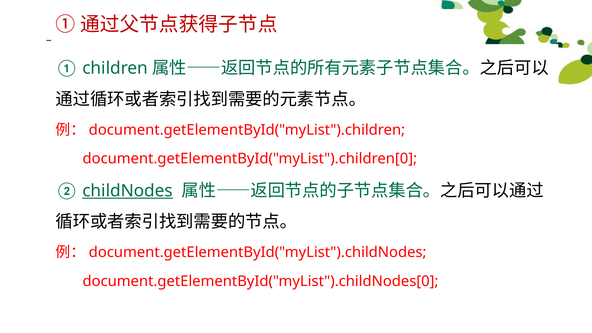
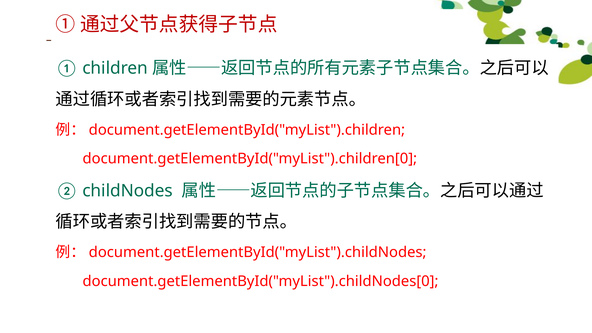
childNodes underline: present -> none (128, 191)
